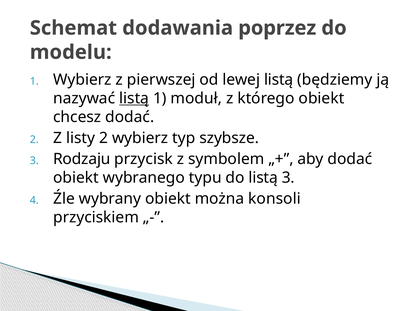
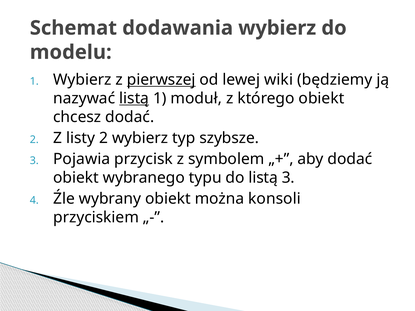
dodawania poprzez: poprzez -> wybierz (277, 28)
pierwszej underline: none -> present (161, 80)
lewej listą: listą -> wiki (279, 80)
Rodzaju: Rodzaju -> Pojawia (82, 159)
